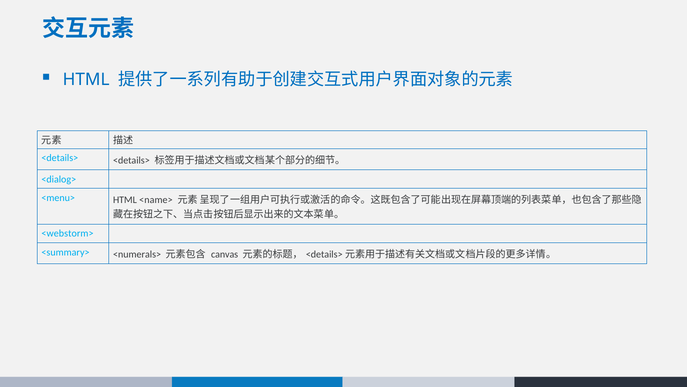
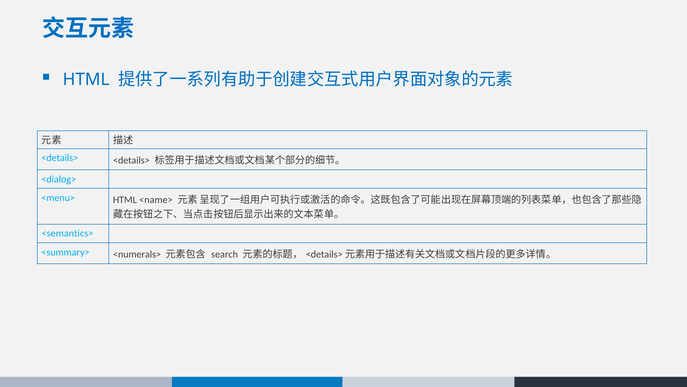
<webstorm>: <webstorm> -> <semantics> (67, 233)
canvas: canvas -> search (225, 254)
